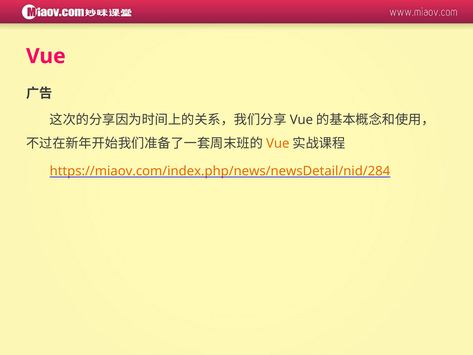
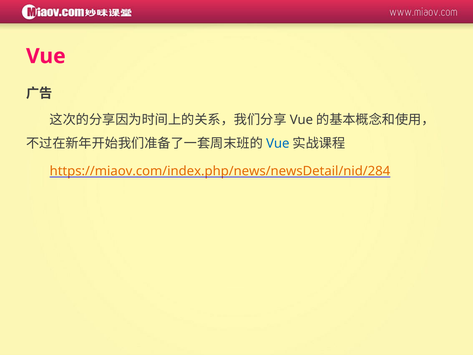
Vue colour: orange -> blue (278, 144)
